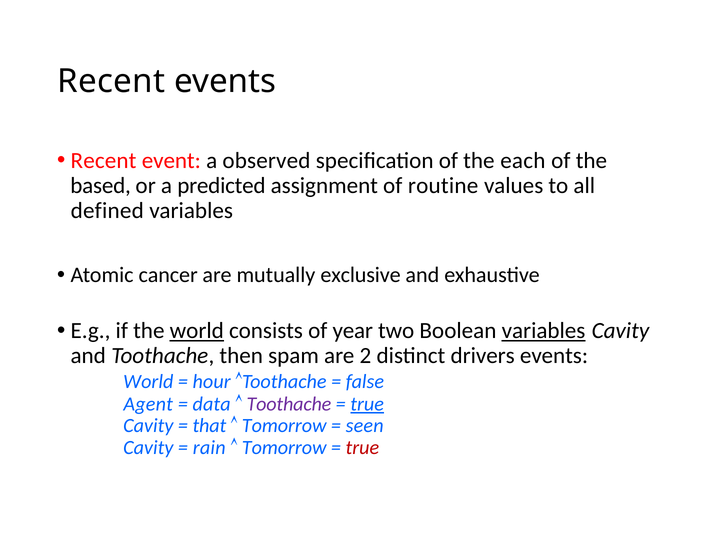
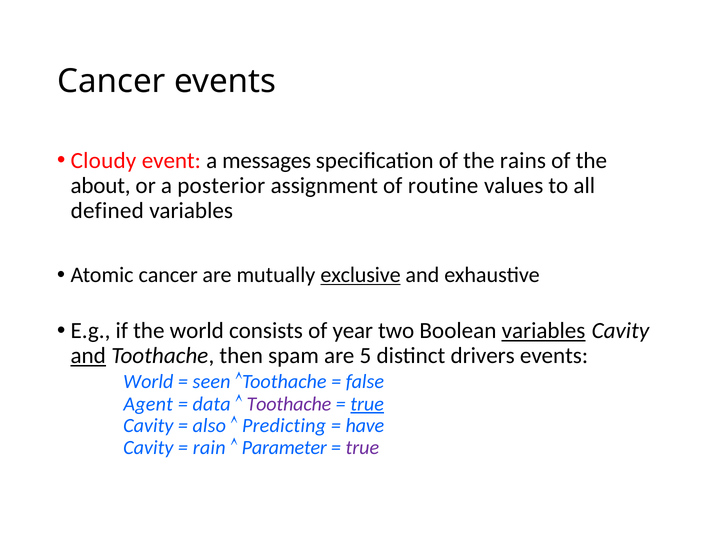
Recent: Recent -> Cancer (111, 81)
Recent: Recent -> Cloudy (103, 161)
observed: observed -> messages (267, 161)
each: each -> rains (523, 161)
based: based -> about (101, 185)
predicted: predicted -> posterior (221, 185)
exclusive underline: none -> present (361, 275)
world underline: present -> none (197, 331)
and underline: none -> present (88, 356)
2: 2 -> 5 (365, 356)
hour: hour -> seen (212, 382)
that: that -> also (209, 426)
Tomorrow: Tomorrow -> Predicting (284, 426)
seen: seen -> have (365, 426)
Tomorrow: Tomorrow -> Parameter (284, 448)
true colour: red -> purple (362, 448)
